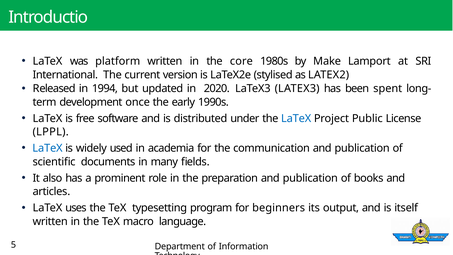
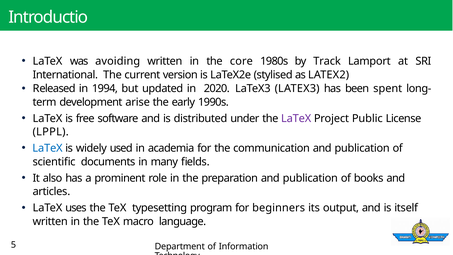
platform: platform -> avoiding (118, 61)
Make: Make -> Track (327, 61)
once: once -> arise (138, 102)
LaTeX colour: blue -> purple (296, 119)
